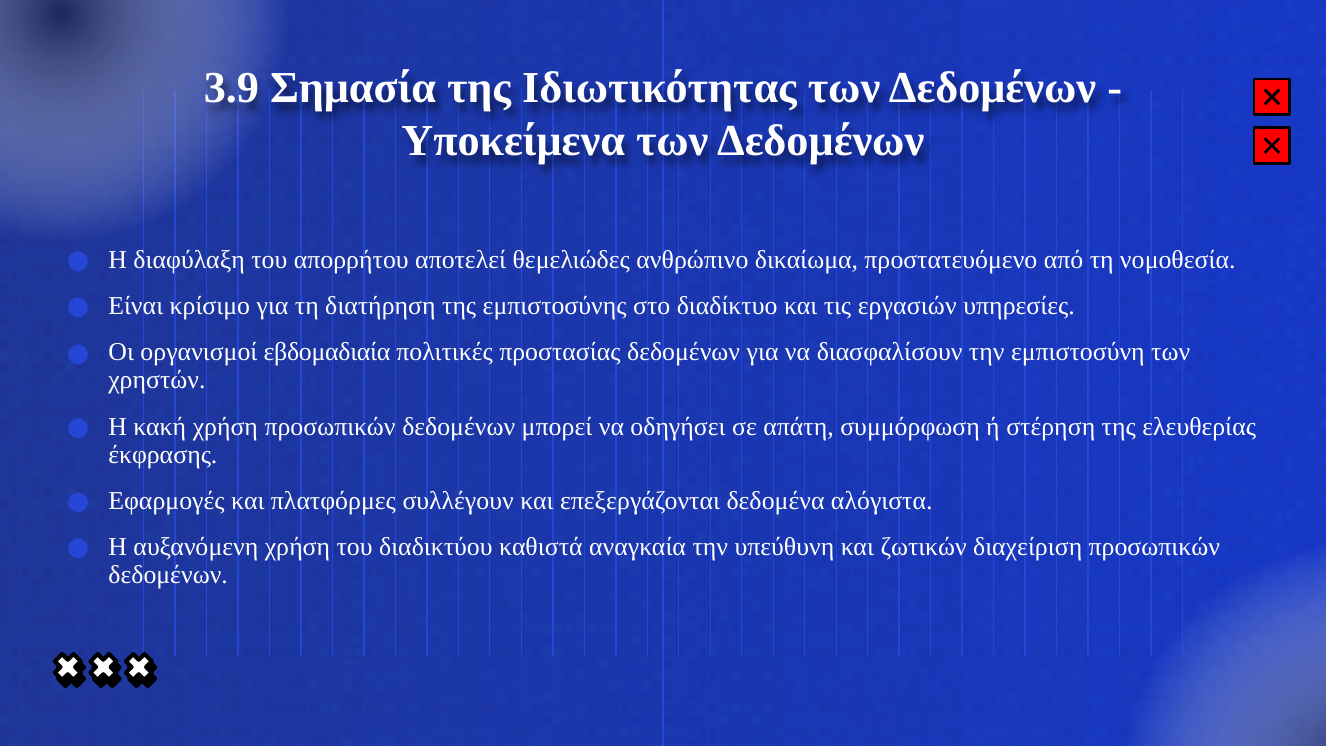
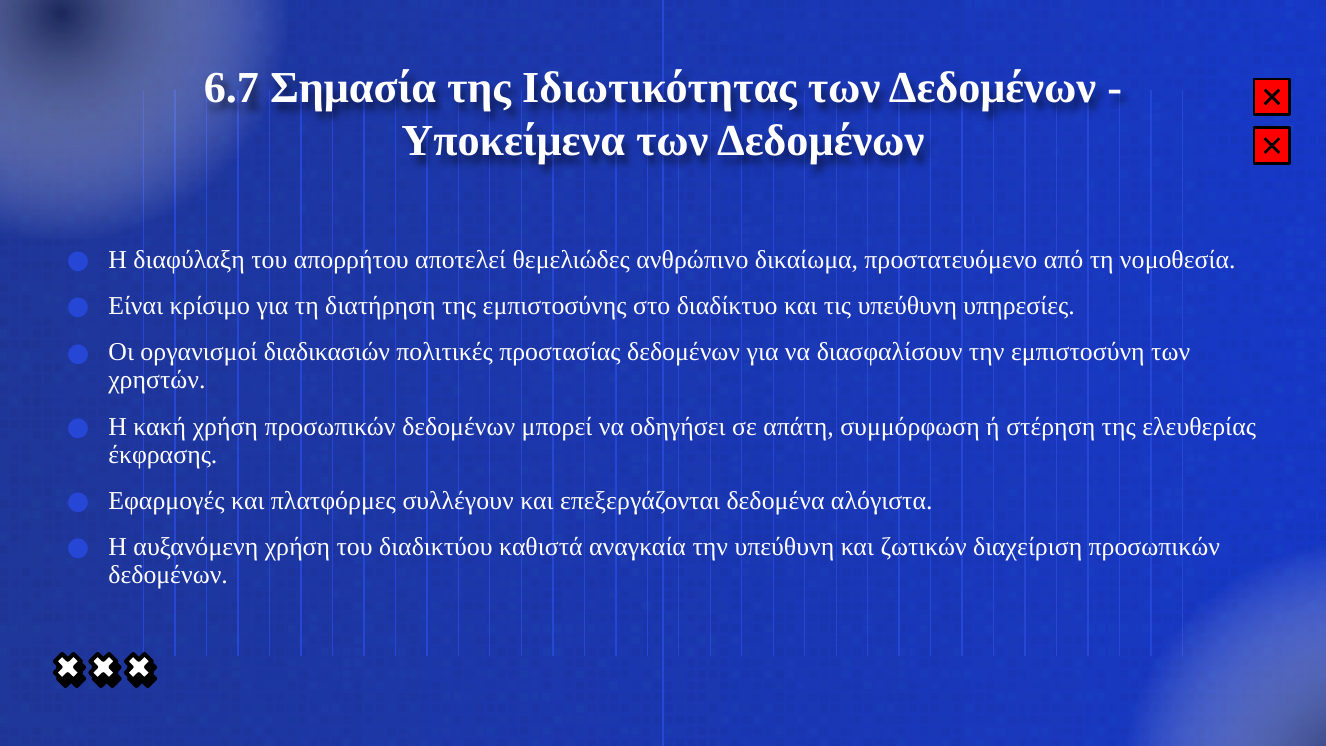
3.9: 3.9 -> 6.7 (231, 88)
τις εργασιών: εργασιών -> υπεύθυνη (907, 306)
εβδομαδιαία: εβδομαδιαία -> διαδικασιών (327, 352)
